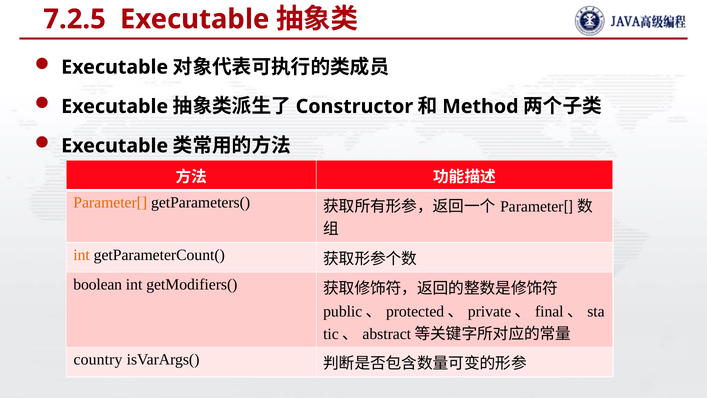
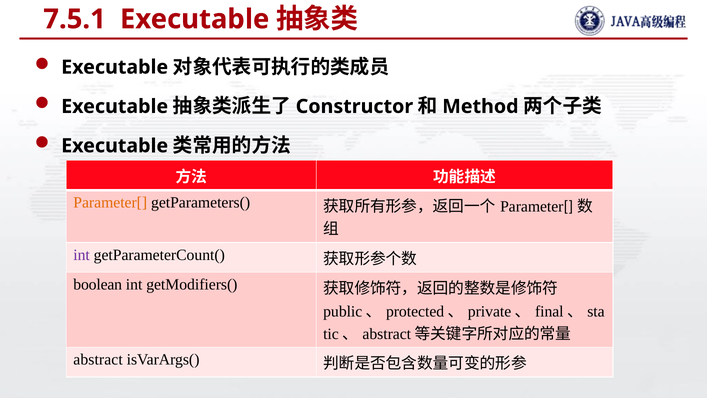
7.2.5: 7.2.5 -> 7.5.1 (75, 19)
int colour: orange -> purple (82, 255)
country: country -> abstract (98, 359)
